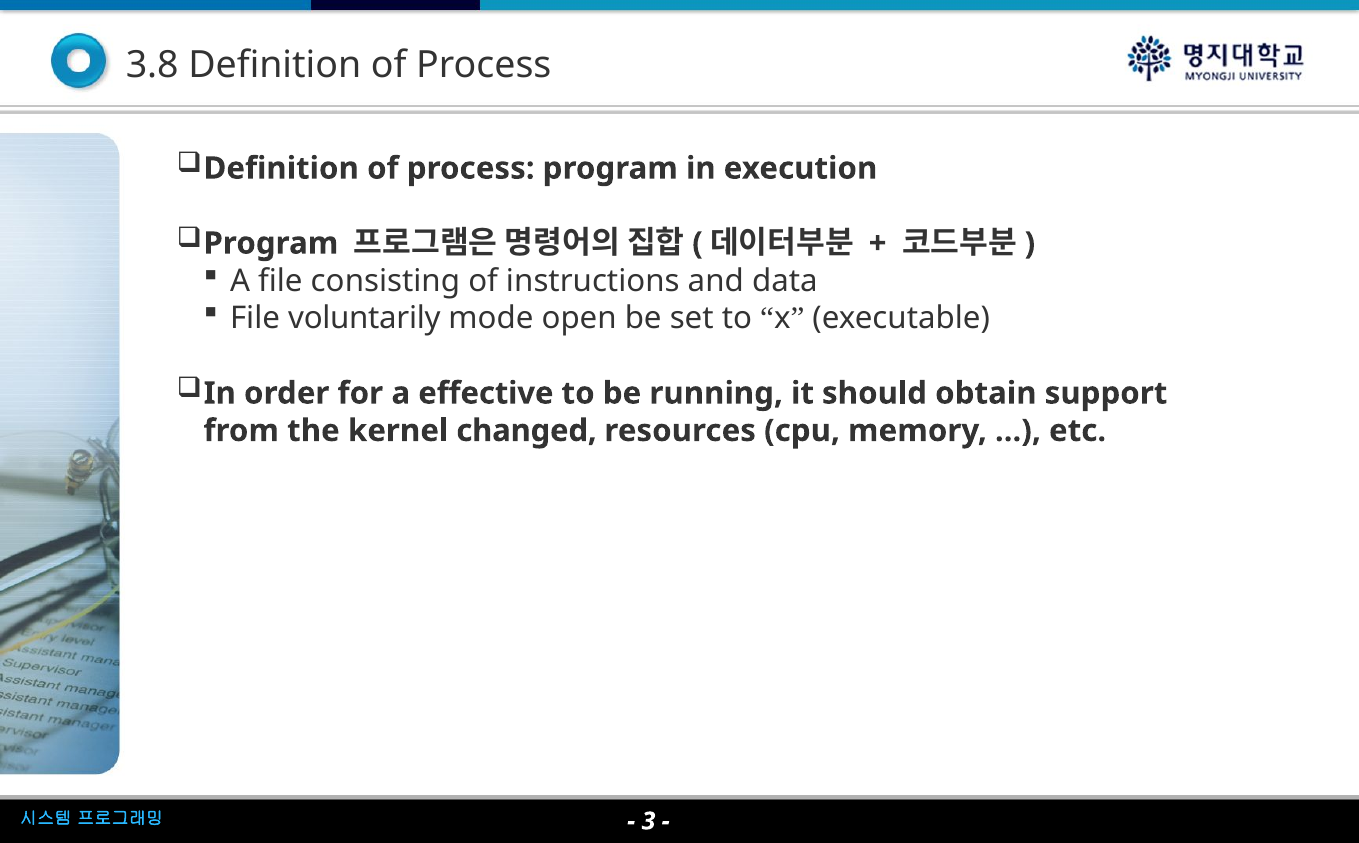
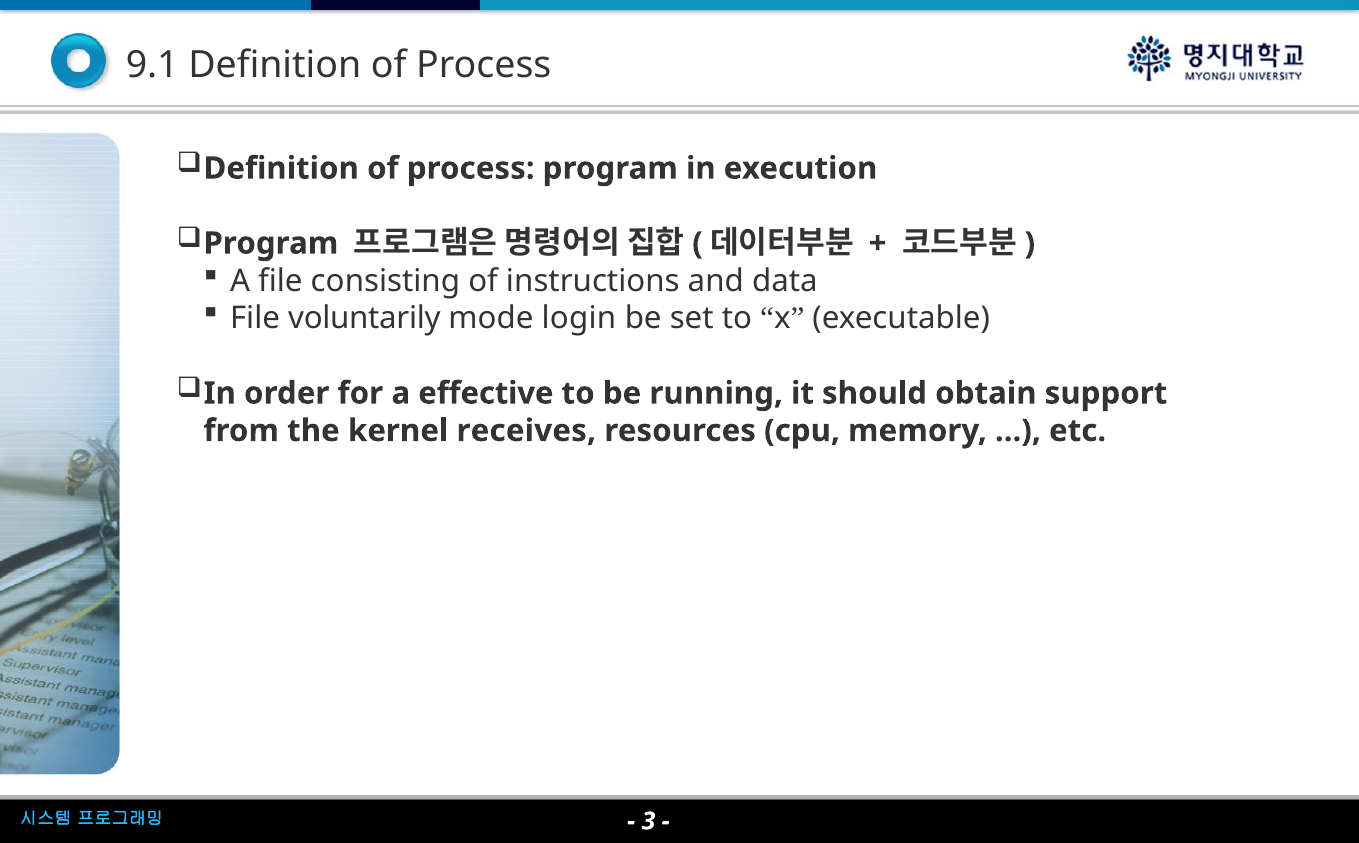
3.8: 3.8 -> 9.1 (152, 65)
open: open -> login (579, 318)
changed: changed -> receives (526, 431)
